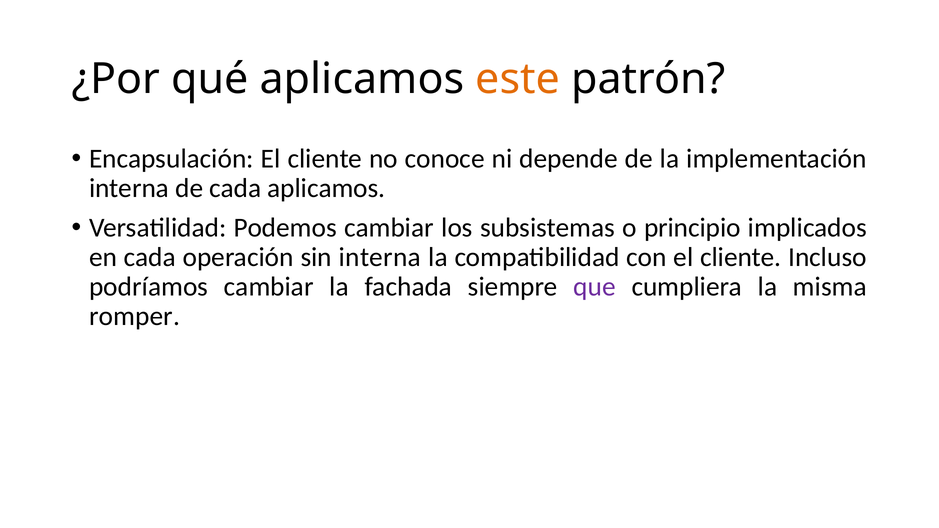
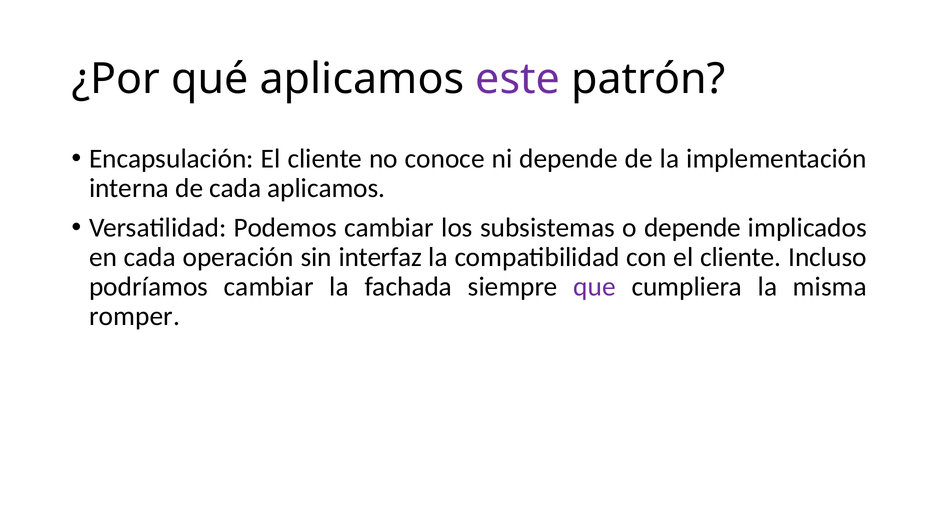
este colour: orange -> purple (518, 79)
o principio: principio -> depende (692, 228)
sin interna: interna -> interfaz (380, 257)
